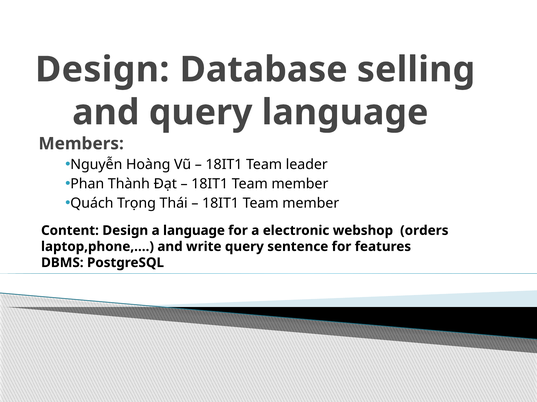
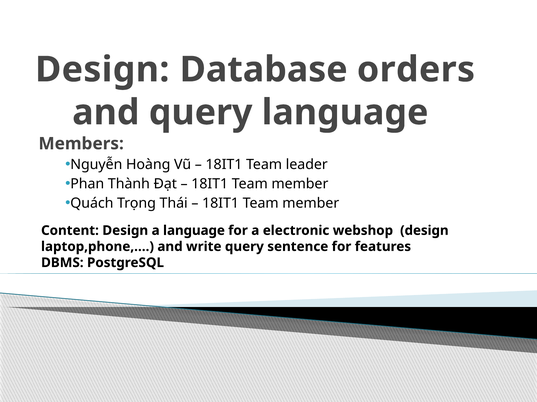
selling: selling -> orders (416, 70)
webshop orders: orders -> design (424, 231)
